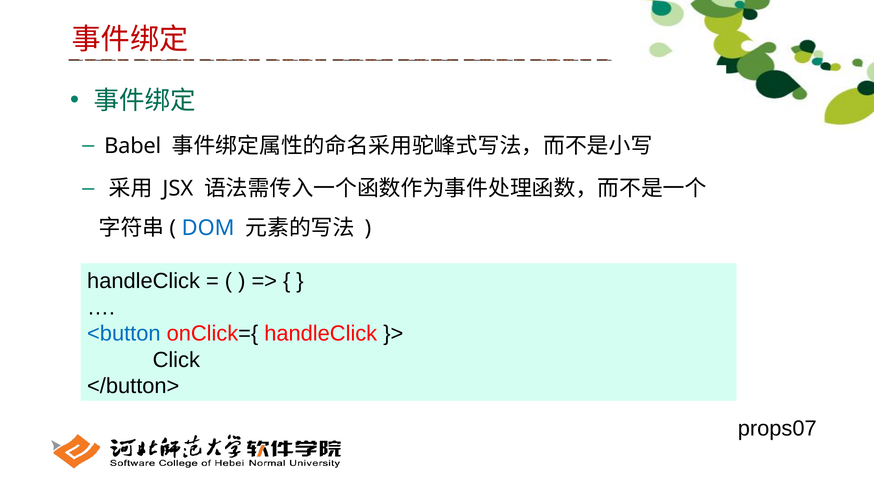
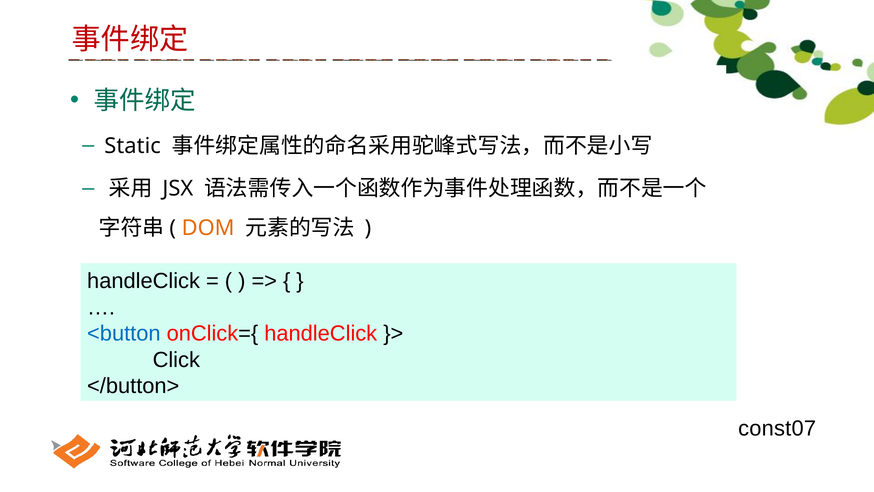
Babel: Babel -> Static (133, 146)
DOM colour: blue -> orange (208, 228)
props07: props07 -> const07 (777, 428)
